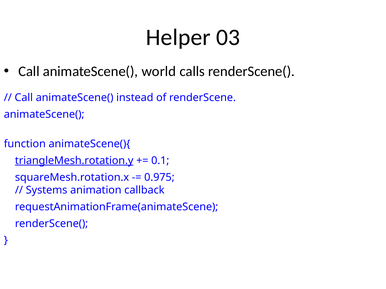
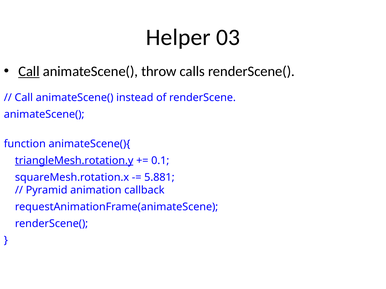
Call underline: none -> present (29, 71)
world: world -> throw (159, 71)
0.975: 0.975 -> 5.881 (159, 178)
Systems: Systems -> Pyramid (47, 190)
